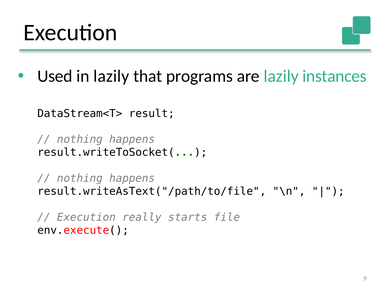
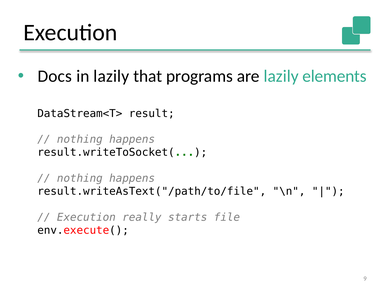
Used: Used -> Docs (55, 76)
instances: instances -> elements (335, 76)
